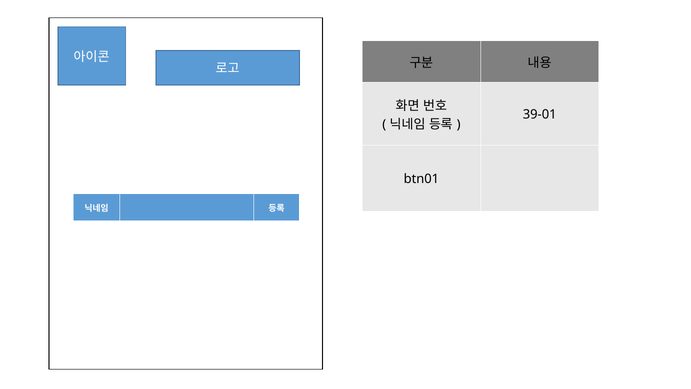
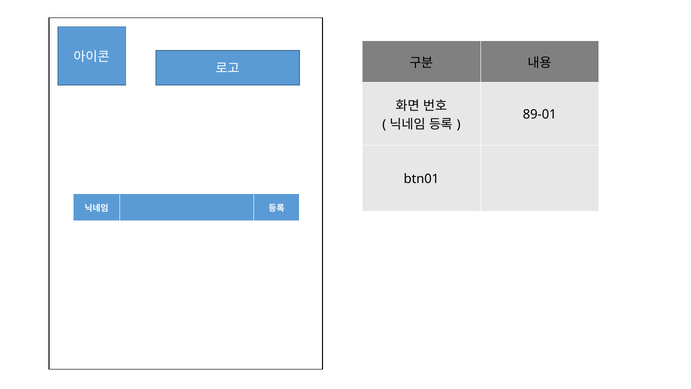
39-01: 39-01 -> 89-01 (540, 114)
